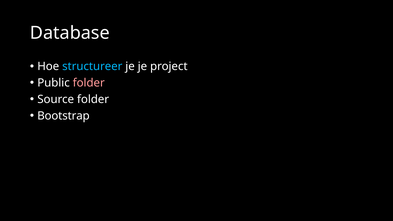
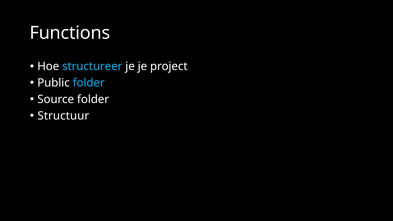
Database: Database -> Functions (70, 33)
folder colour: pink -> light blue (89, 83)
Bootstrap: Bootstrap -> Structuur (63, 116)
